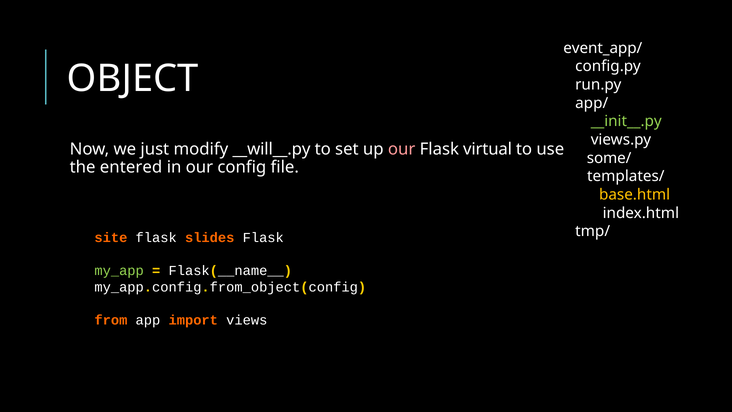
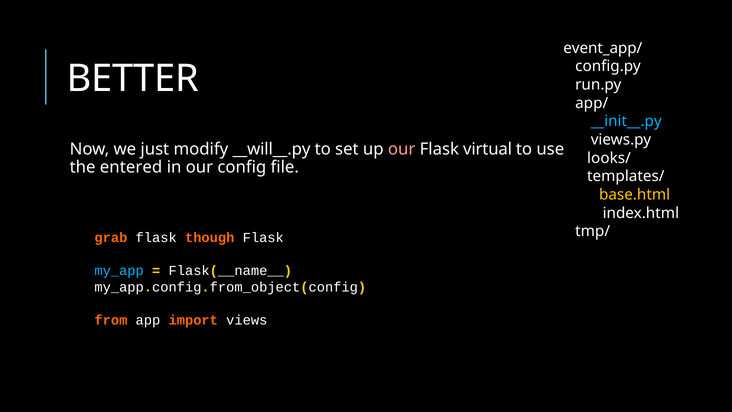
OBJECT: OBJECT -> BETTER (133, 79)
__init__.py colour: light green -> light blue (626, 121)
some/: some/ -> looks/ (609, 158)
site: site -> grab (111, 238)
slides: slides -> though (210, 238)
my_app colour: light green -> light blue (119, 271)
